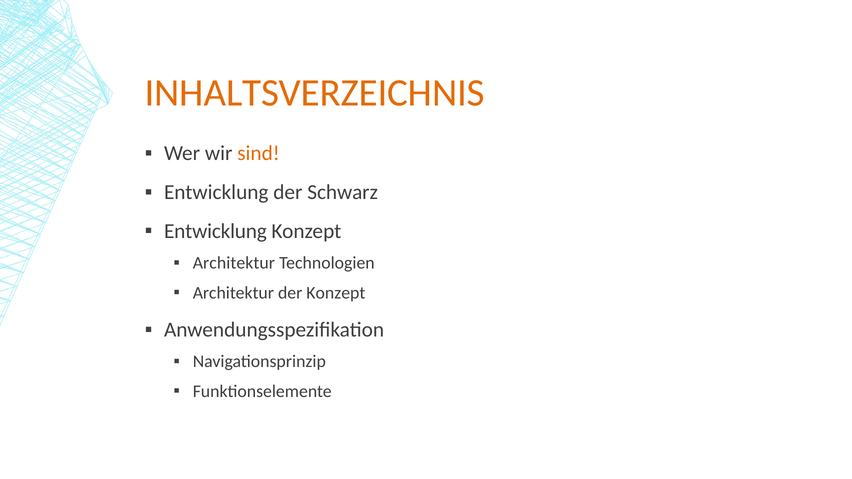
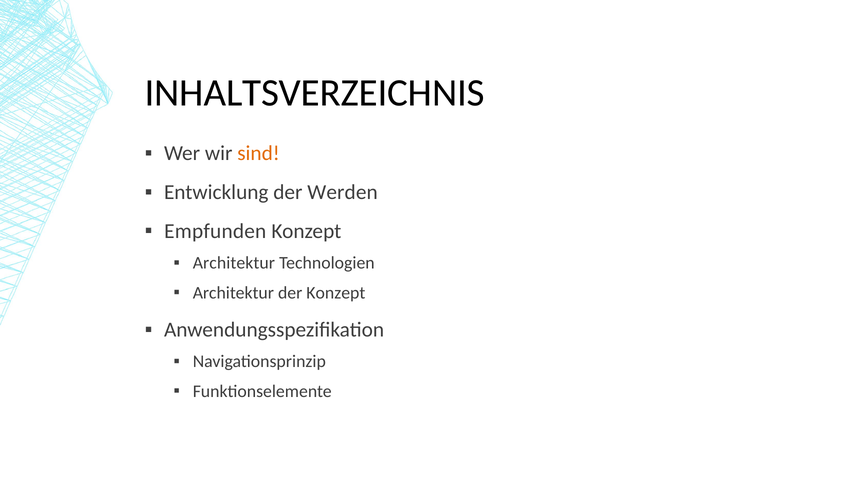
INHALTSVERZEICHNIS colour: orange -> black (315, 93)
Schwarz: Schwarz -> Werden (343, 192)
Entwicklung: Entwicklung -> Empfunden (215, 231)
